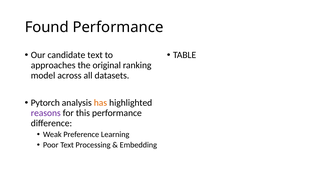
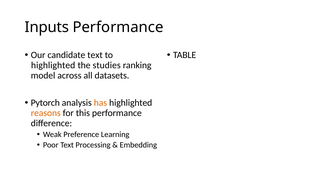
Found: Found -> Inputs (47, 27)
approaches: approaches -> highlighted (53, 65)
original: original -> studies (107, 65)
reasons colour: purple -> orange (46, 113)
